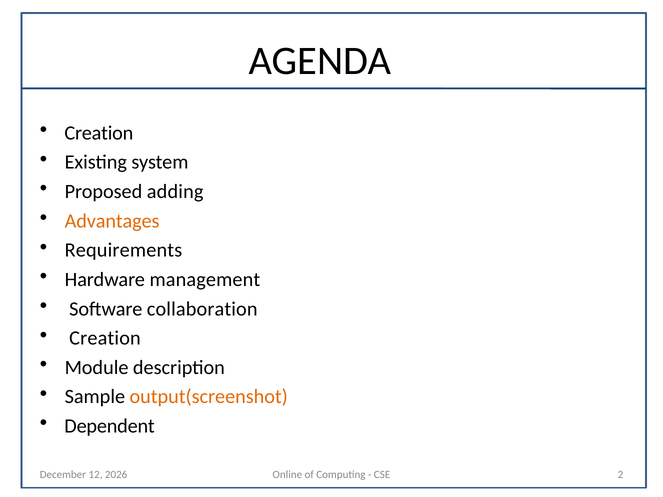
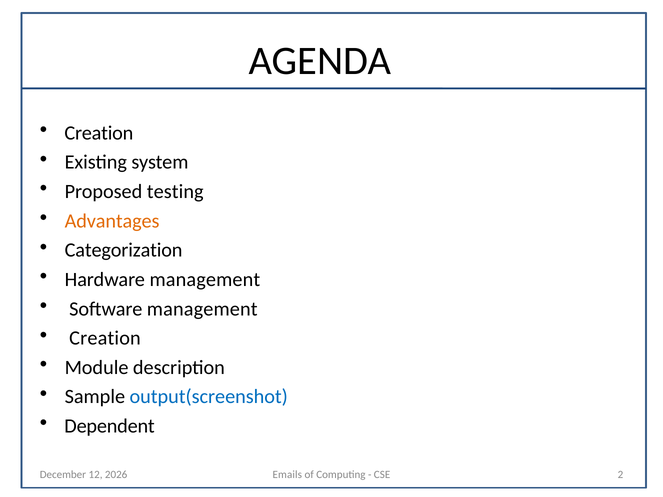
adding: adding -> testing (175, 192)
Requirements: Requirements -> Categorization (124, 250)
Software collaboration: collaboration -> management (202, 309)
output(screenshot colour: orange -> blue (209, 397)
Online: Online -> Emails (287, 475)
